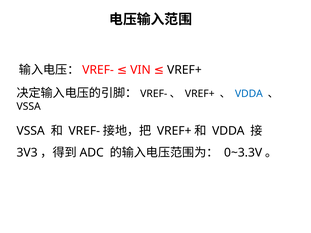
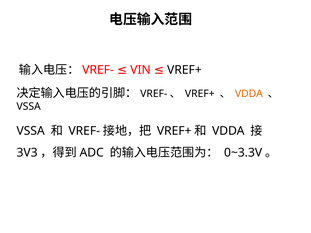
VDDA colour: blue -> orange (249, 94)
